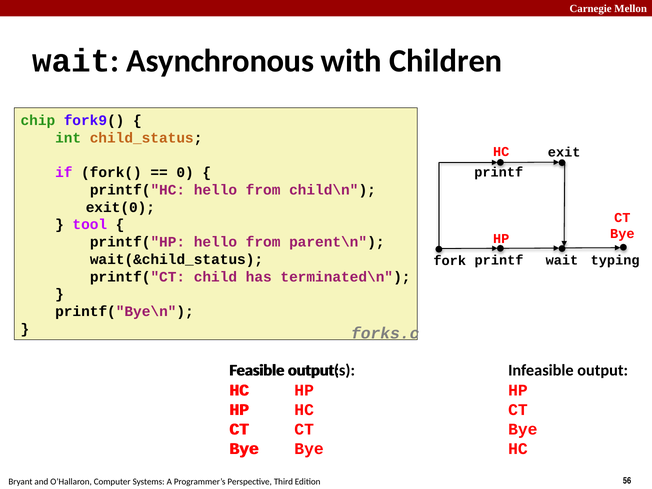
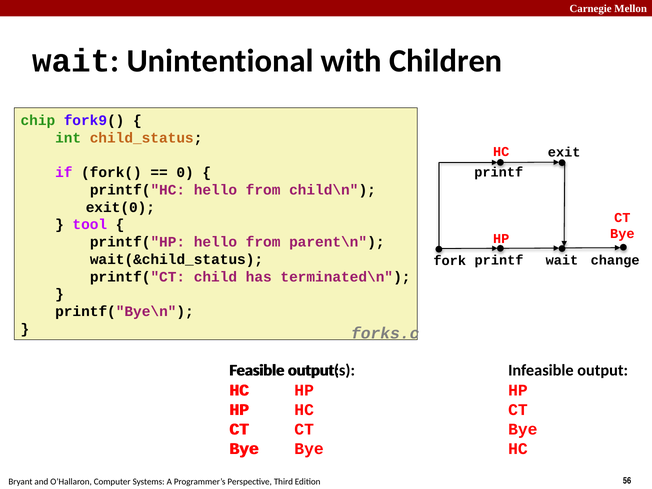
Asynchronous: Asynchronous -> Unintentional (220, 61)
typing: typing -> change (615, 260)
